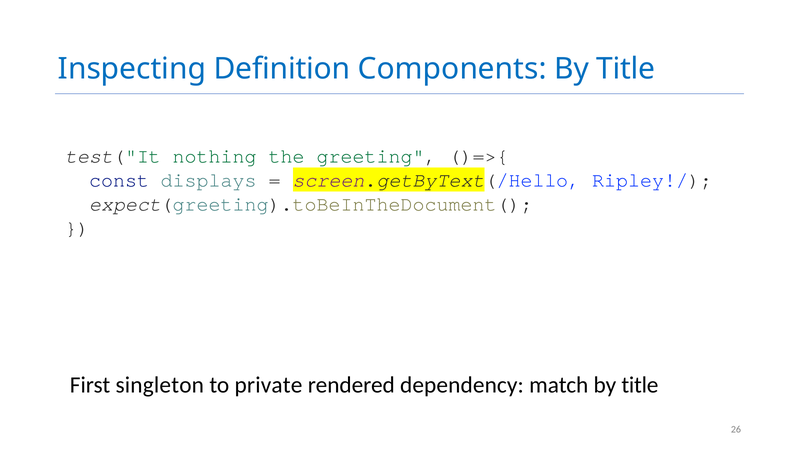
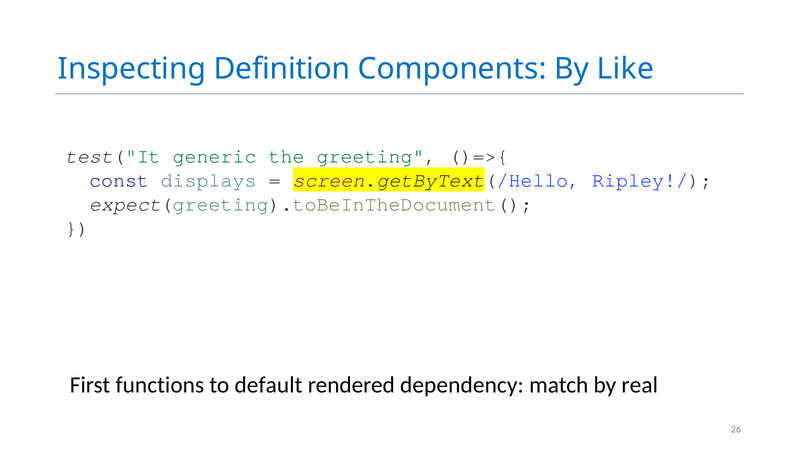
Components By Title: Title -> Like (625, 69)
nothing: nothing -> generic (215, 156)
singleton: singleton -> functions (160, 384)
private: private -> default (269, 384)
match by title: title -> real (640, 384)
